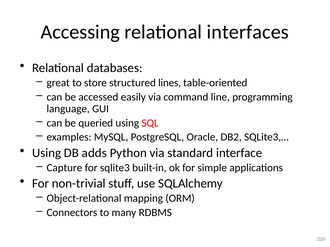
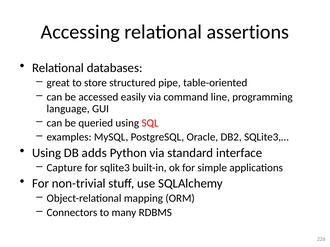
interfaces: interfaces -> assertions (248, 32)
lines: lines -> pipe (170, 83)
